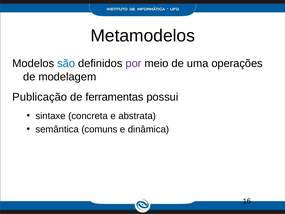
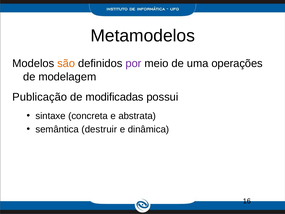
são colour: blue -> orange (66, 63)
ferramentas: ferramentas -> modificadas (114, 97)
comuns: comuns -> destruir (99, 129)
